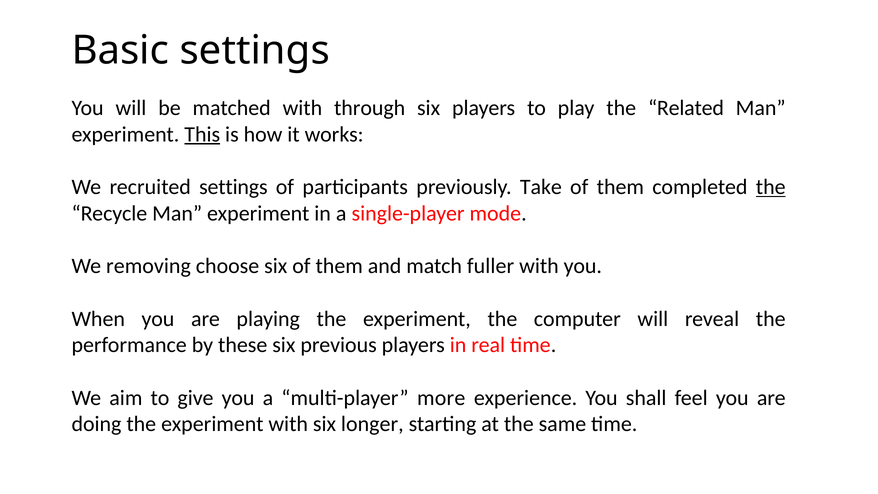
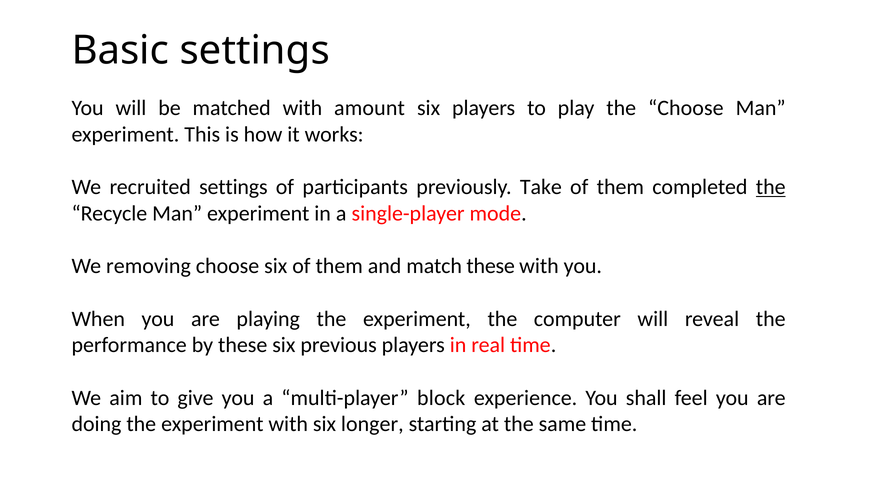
through: through -> amount (370, 108)
the Related: Related -> Choose (686, 108)
This underline: present -> none (202, 134)
match fuller: fuller -> these (491, 266)
more: more -> block (441, 398)
